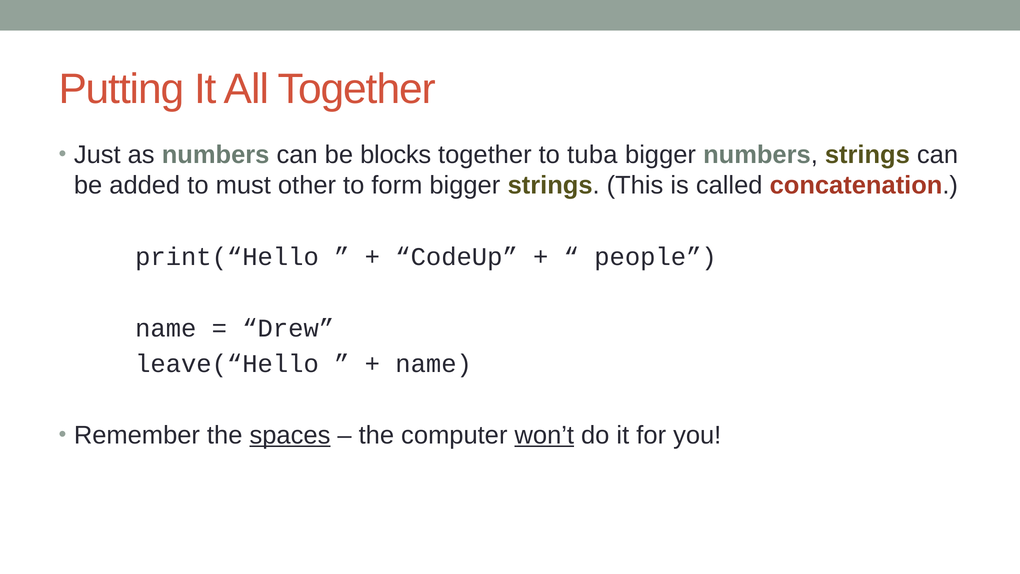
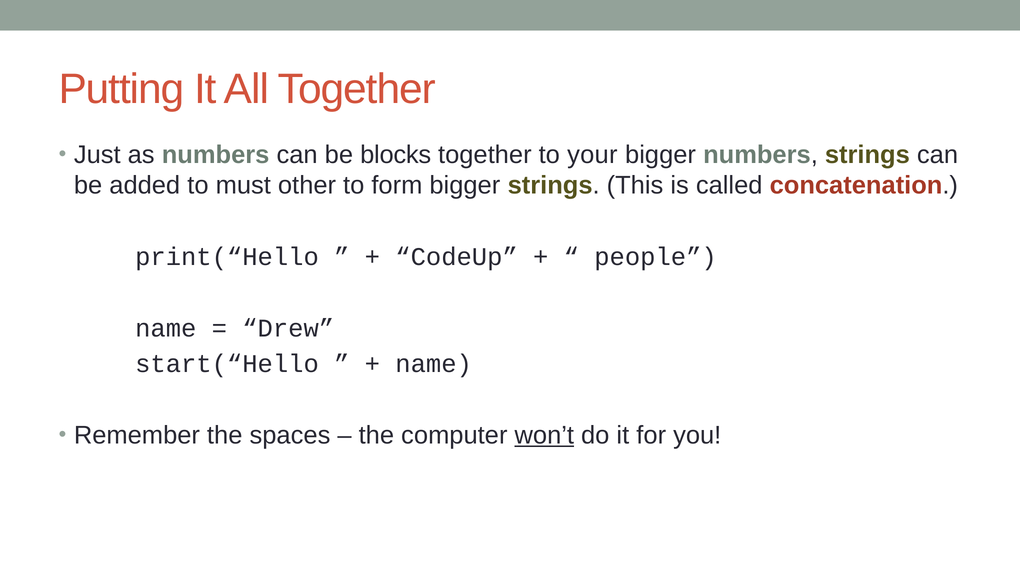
tuba: tuba -> your (592, 155)
leave(“Hello: leave(“Hello -> start(“Hello (227, 364)
spaces underline: present -> none (290, 435)
